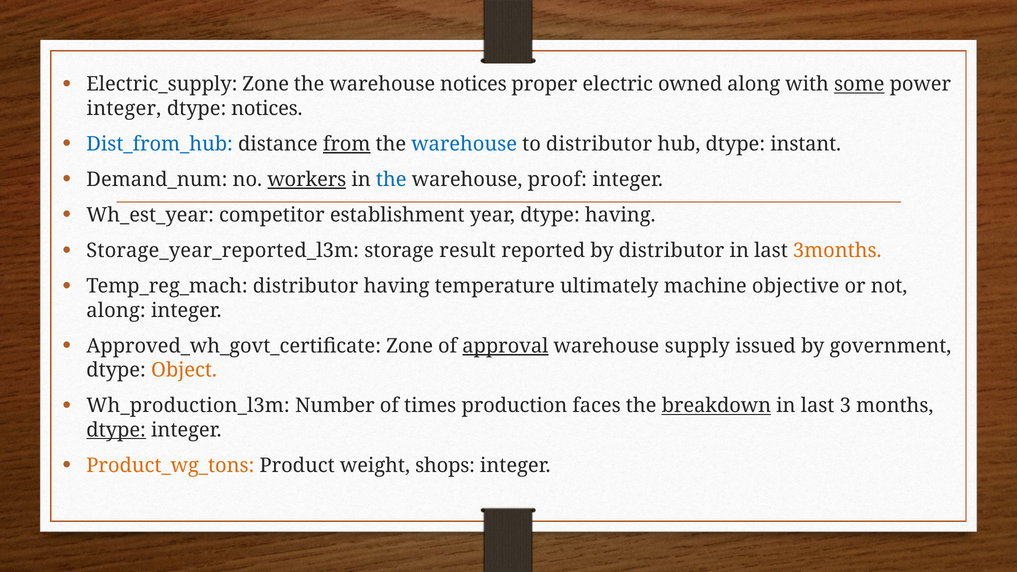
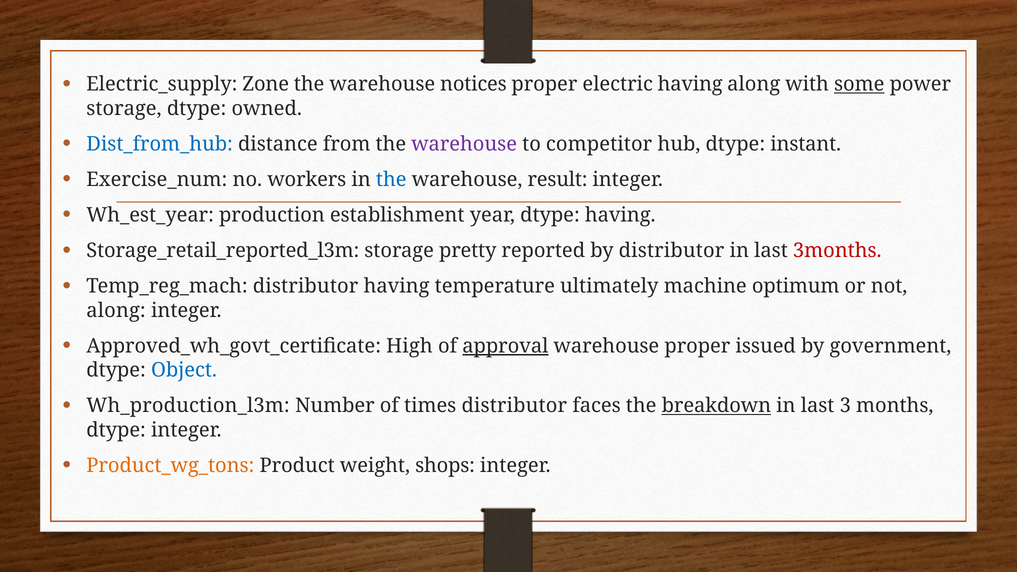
electric owned: owned -> having (690, 84)
integer: integer -> storage (124, 108)
dtype notices: notices -> owned (267, 108)
from underline: present -> none (347, 144)
warehouse colour: blue -> purple (464, 144)
to distributor: distributor -> competitor (599, 144)
Demand_num: Demand_num -> Exercise_num (157, 180)
workers underline: present -> none (307, 180)
proof: proof -> result (558, 180)
competitor: competitor -> production (272, 215)
Storage_year_reported_l3m: Storage_year_reported_l3m -> Storage_retail_reported_l3m (223, 251)
result: result -> pretty (468, 251)
3months colour: orange -> red (837, 251)
objective: objective -> optimum (796, 286)
Approved_wh_govt_certificate Zone: Zone -> High (409, 346)
warehouse supply: supply -> proper (697, 346)
Object colour: orange -> blue (184, 370)
times production: production -> distributor (514, 406)
dtype underline: present -> none (116, 430)
